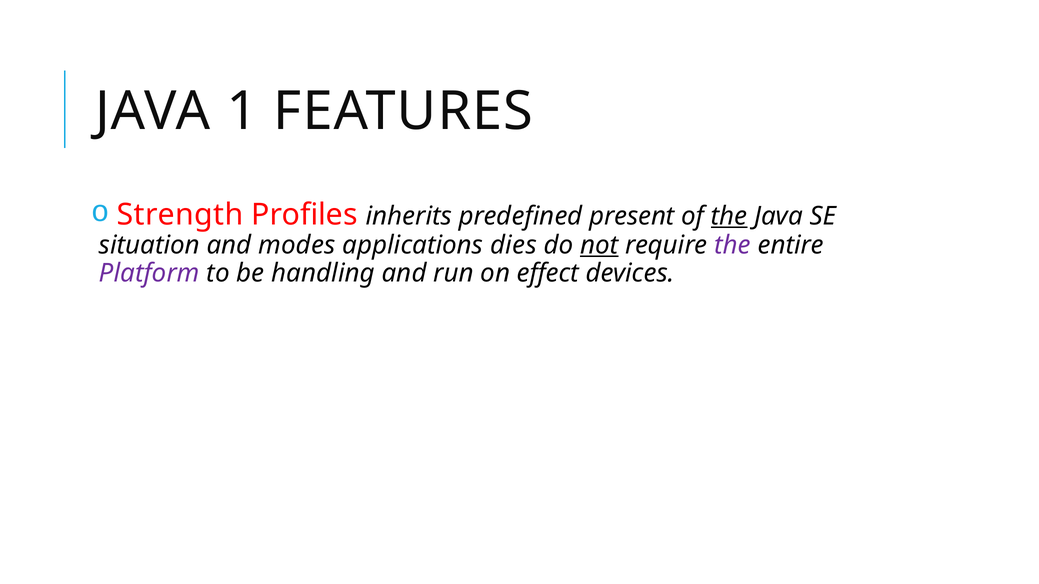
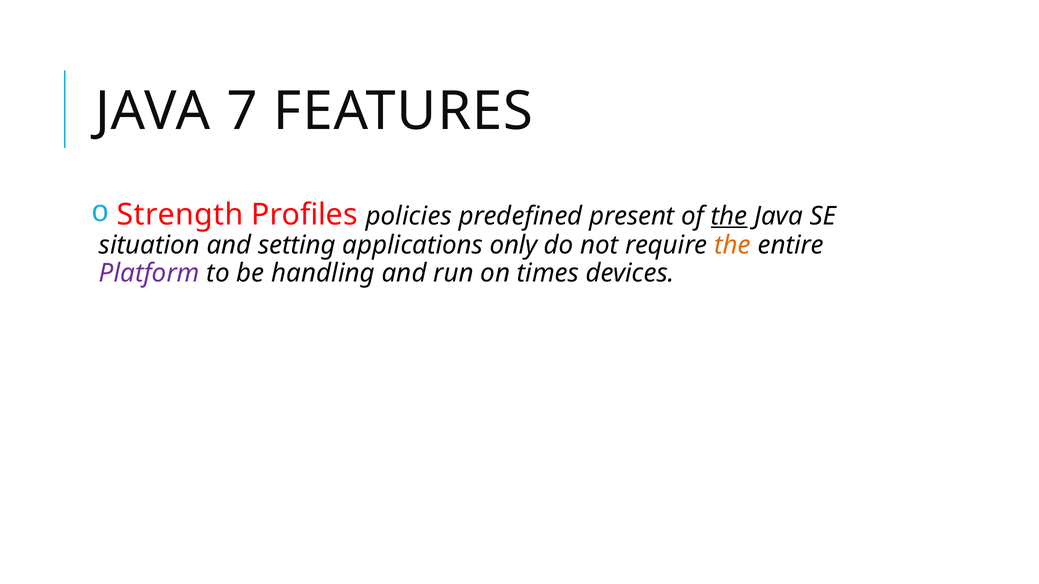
1: 1 -> 7 (242, 111)
inherits: inherits -> policies (409, 216)
modes: modes -> setting (297, 245)
dies: dies -> only (514, 245)
not underline: present -> none (599, 245)
the colour: purple -> orange (732, 245)
effect: effect -> times (548, 273)
